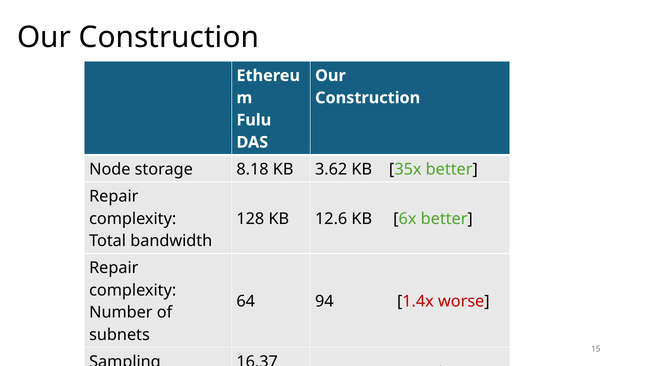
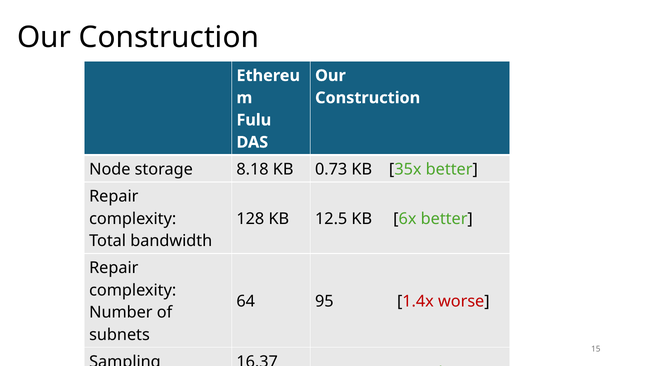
3.62: 3.62 -> 0.73 (331, 169)
12.6: 12.6 -> 12.5 (331, 218)
94: 94 -> 95 (324, 301)
